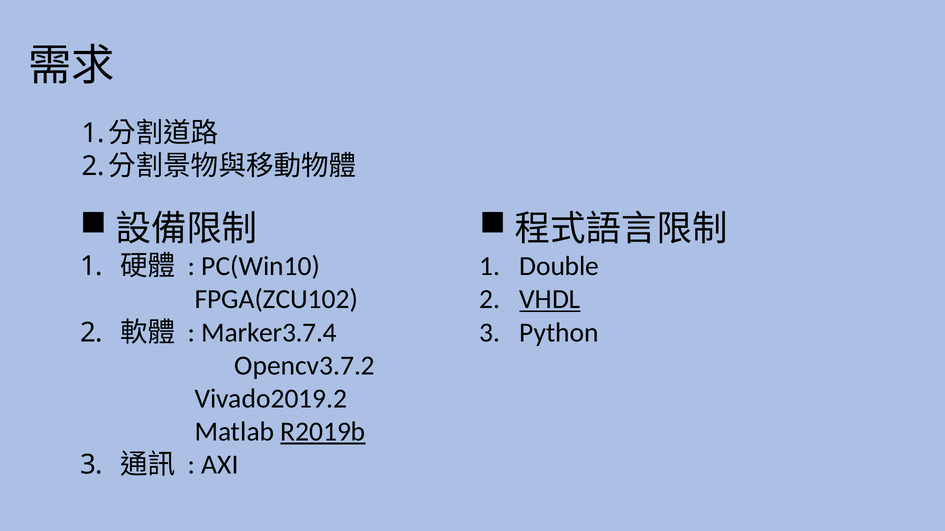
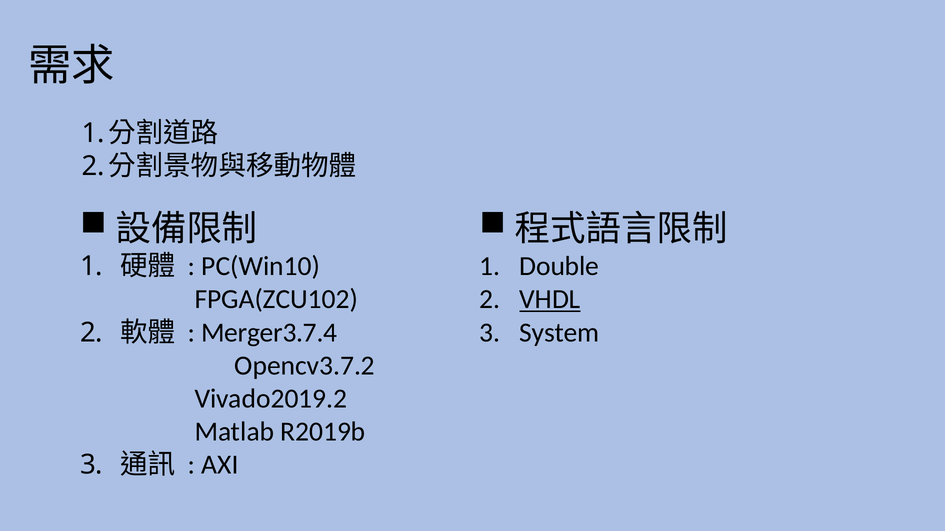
Python: Python -> System (559, 333)
Marker3.7.4: Marker3.7.4 -> Merger3.7.4 (269, 333)
R2019b underline: present -> none (323, 432)
